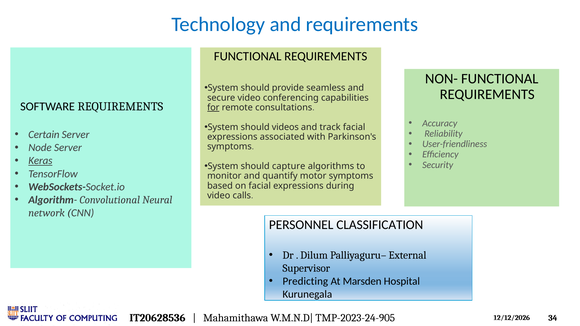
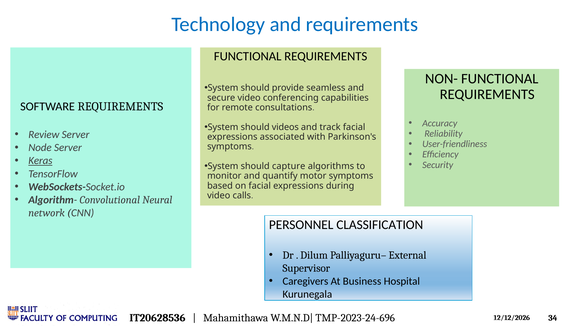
for underline: present -> none (213, 108)
Certain: Certain -> Review (44, 135)
Predicting: Predicting -> Caregivers (305, 281)
Marsden: Marsden -> Business (362, 281)
TMP-2023-24-905: TMP-2023-24-905 -> TMP-2023-24-696 (355, 318)
